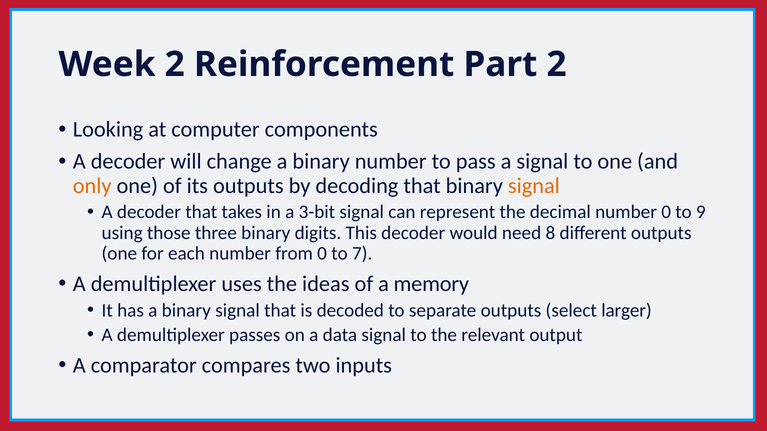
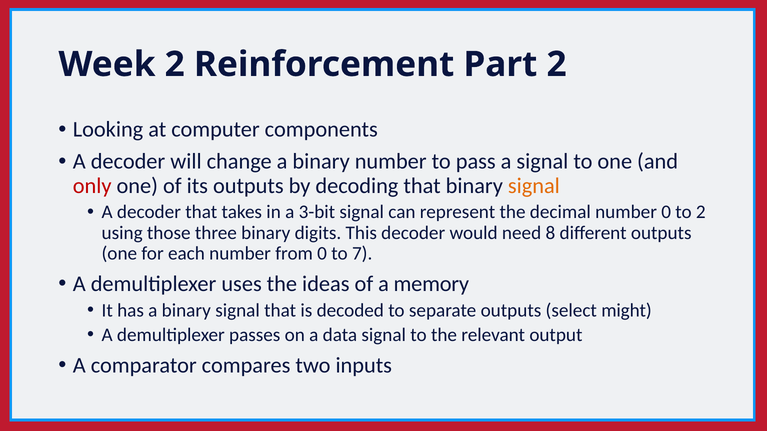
only colour: orange -> red (92, 186)
to 9: 9 -> 2 (701, 212)
larger: larger -> might (626, 311)
